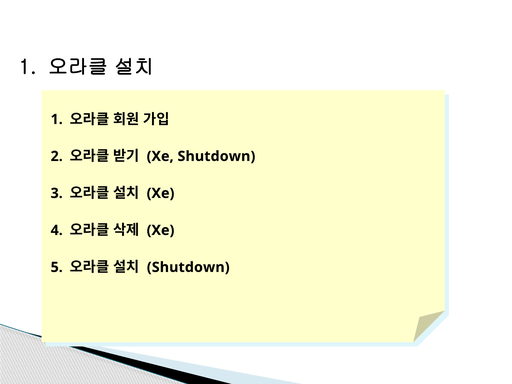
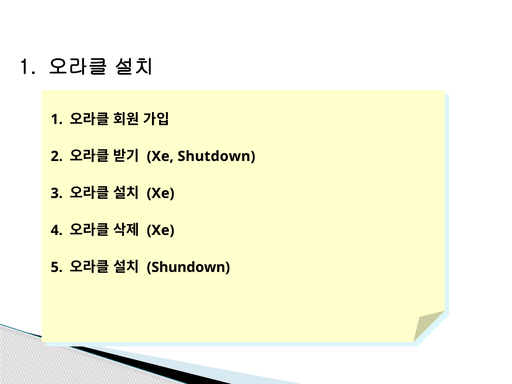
Shutdown: Shutdown -> Shundown (188, 267)
